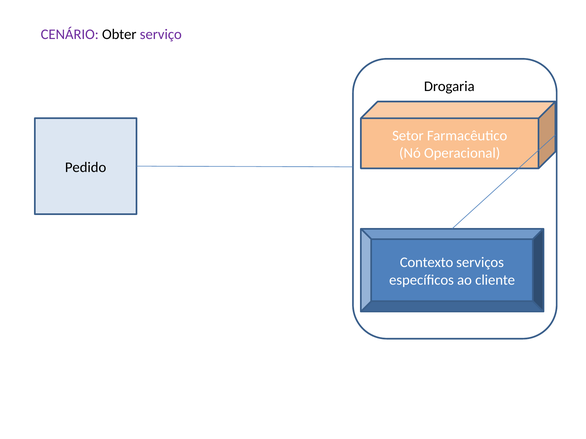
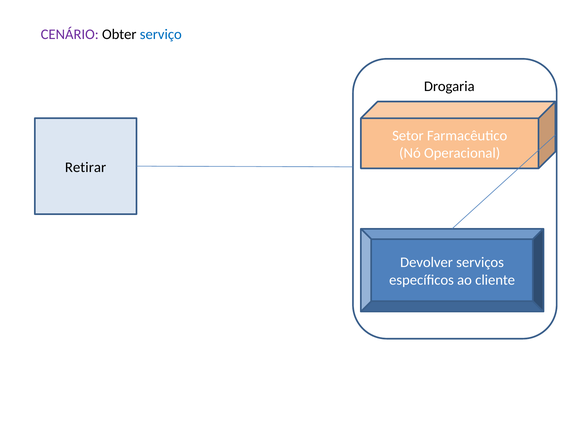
serviço colour: purple -> blue (161, 34)
Pedido: Pedido -> Retirar (86, 167)
Contexto: Contexto -> Devolver (427, 263)
